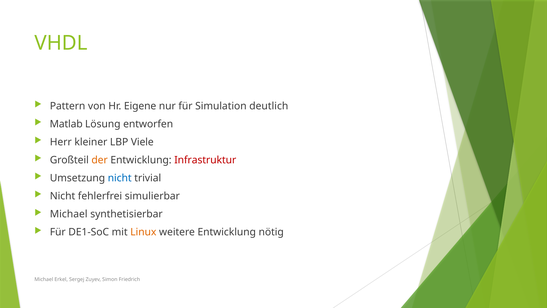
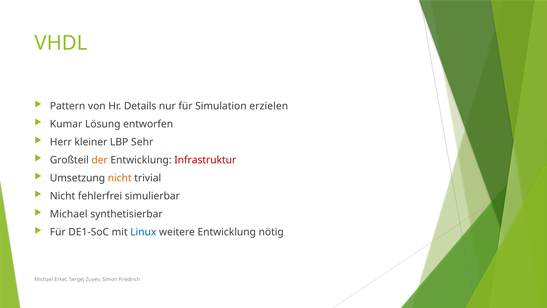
Eigene: Eigene -> Details (140, 106)
deutlich: deutlich -> erzielen (269, 106)
Matlab: Matlab -> Kumar (66, 124)
Viele: Viele -> Sehr (142, 142)
nicht colour: blue -> orange (120, 178)
Linux colour: orange -> blue (143, 232)
